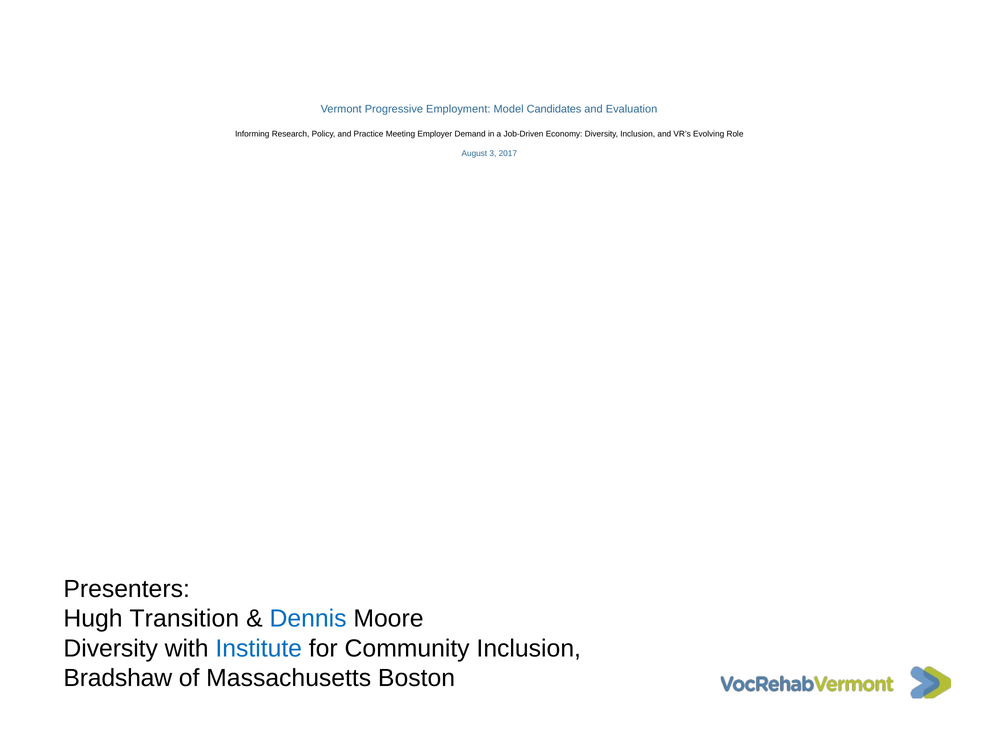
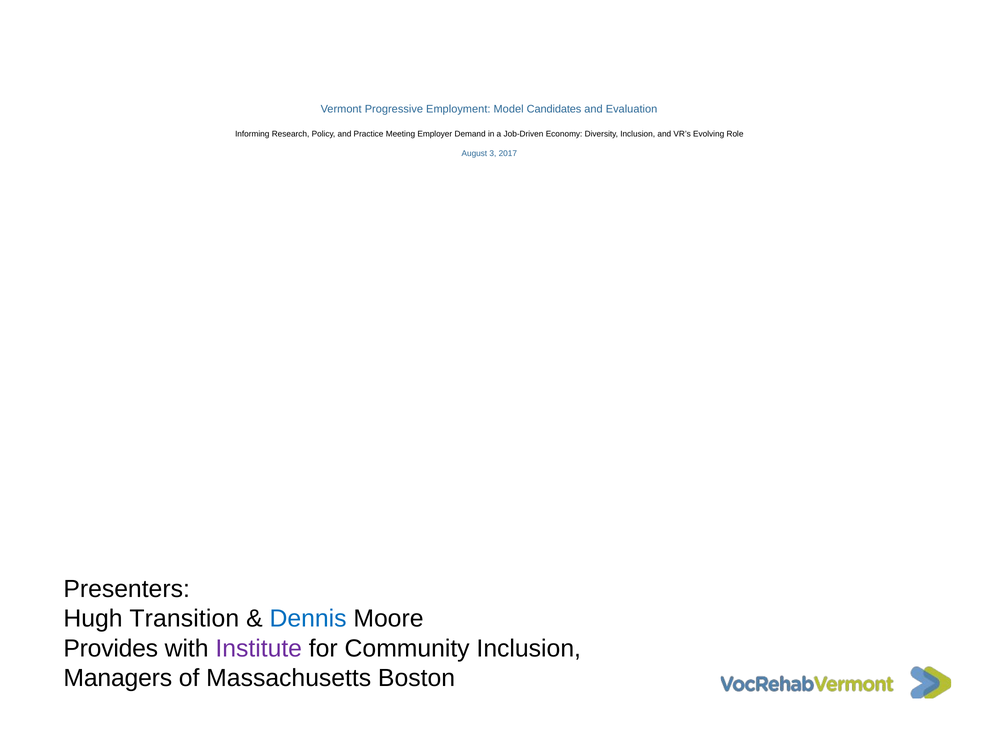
Diversity: Diversity -> Provides (111, 649)
Institute colour: blue -> purple (259, 649)
Bradshaw: Bradshaw -> Managers (118, 679)
